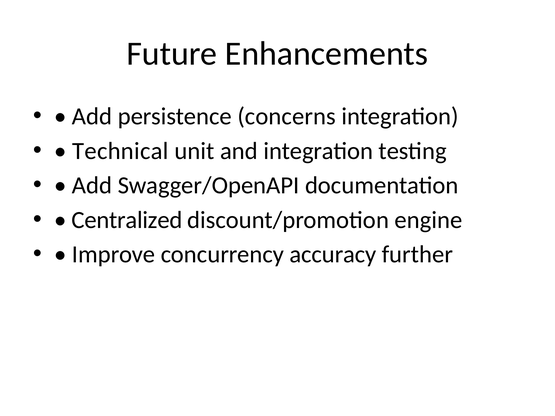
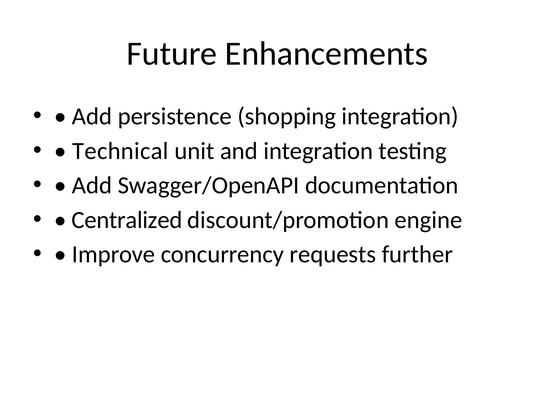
concerns: concerns -> shopping (287, 116)
accuracy: accuracy -> requests (333, 255)
